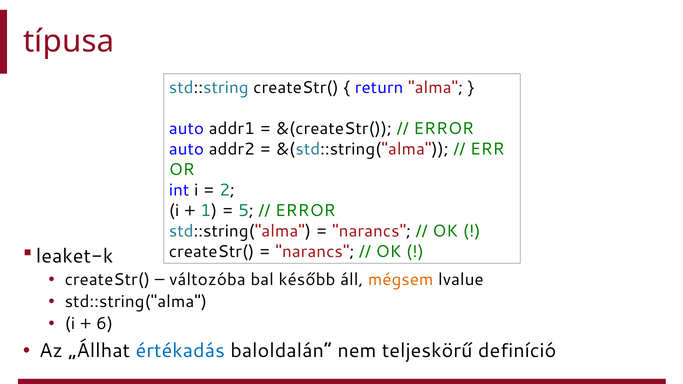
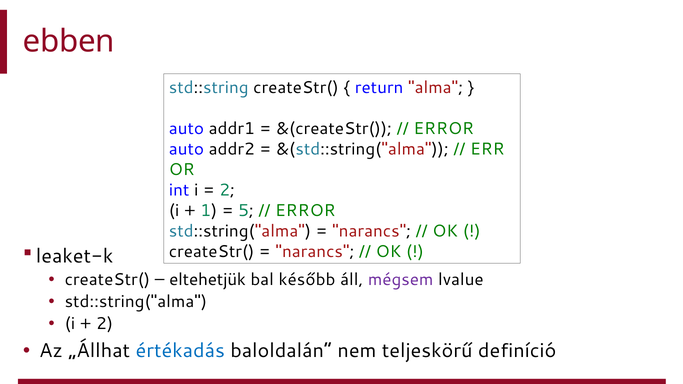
típusa: típusa -> ebben (69, 42)
változóba: változóba -> eltehetjük (208, 280)
mégsem colour: orange -> purple (401, 280)
6: 6 -> 2 (105, 324)
